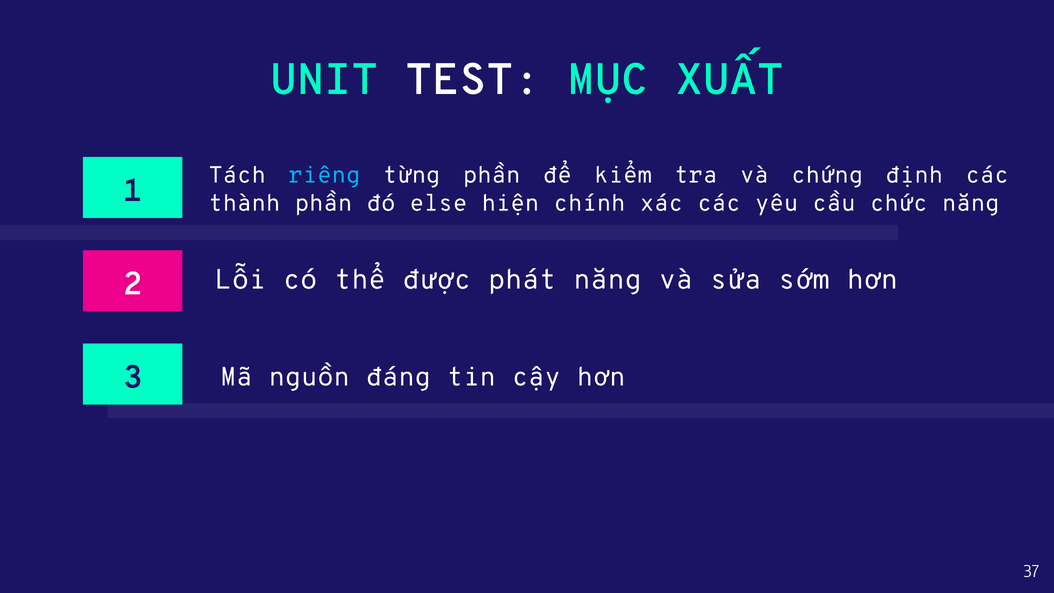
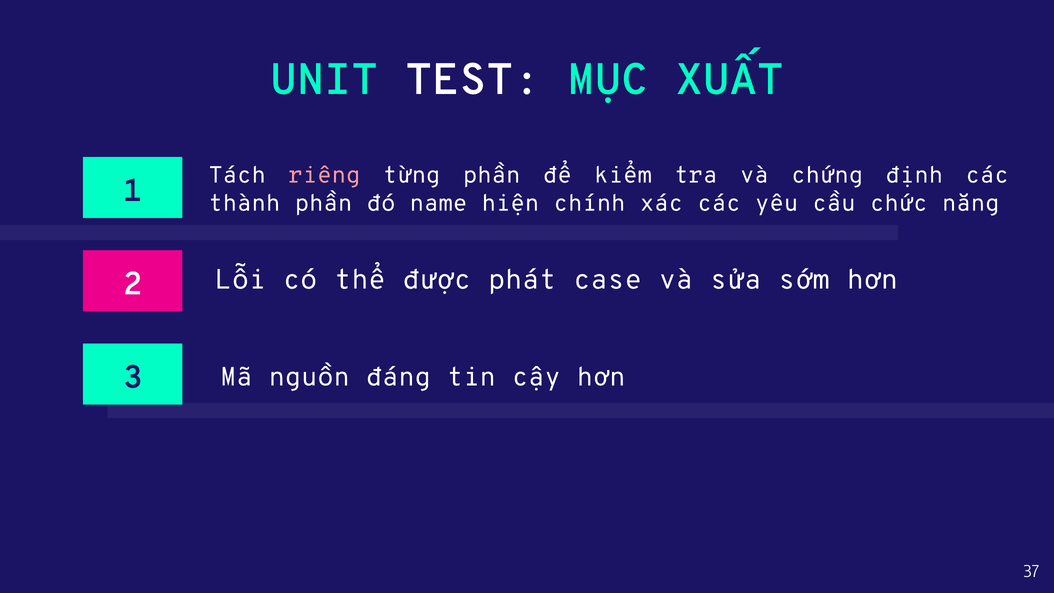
riêng colour: light blue -> pink (324, 175)
else: else -> name (438, 203)
phát năng: năng -> case (608, 279)
